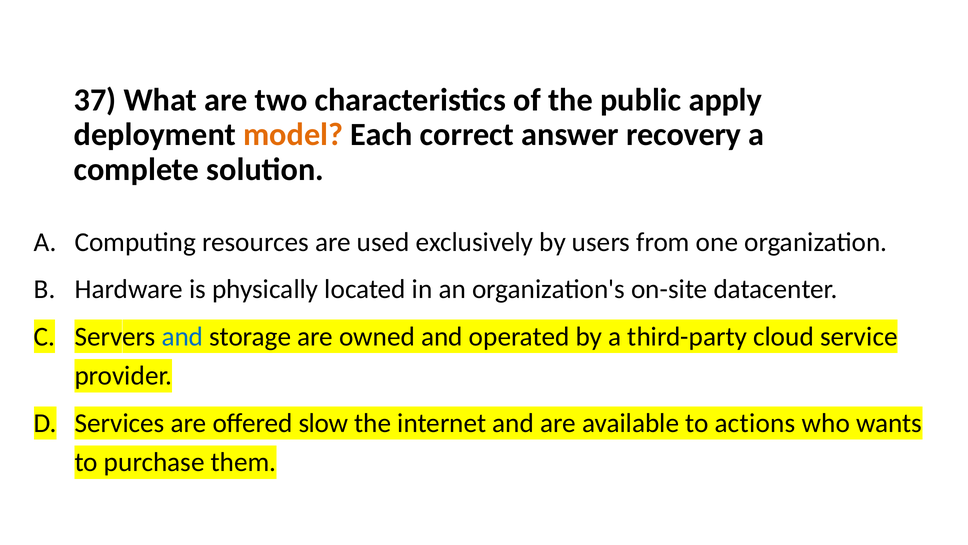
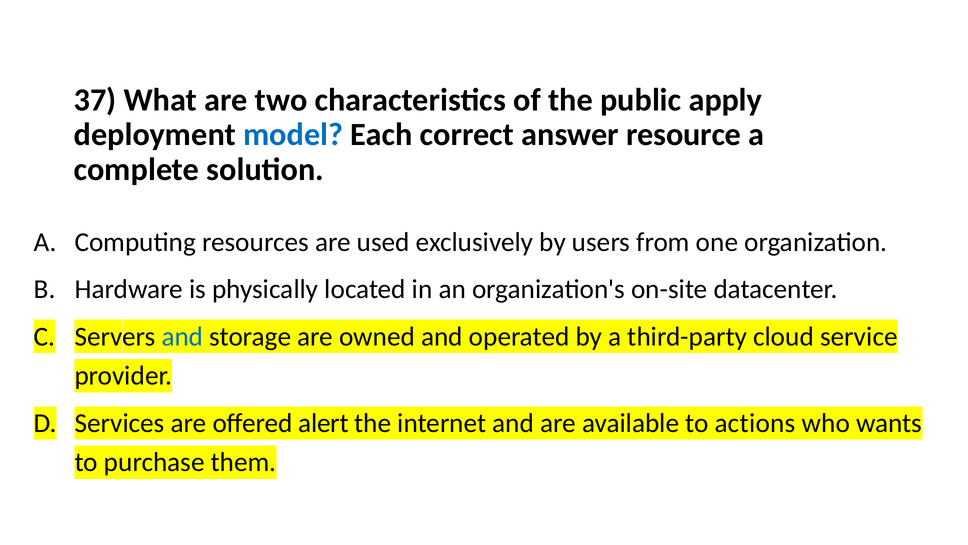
model colour: orange -> blue (293, 135)
recovery: recovery -> resource (684, 135)
slow: slow -> alert (324, 423)
